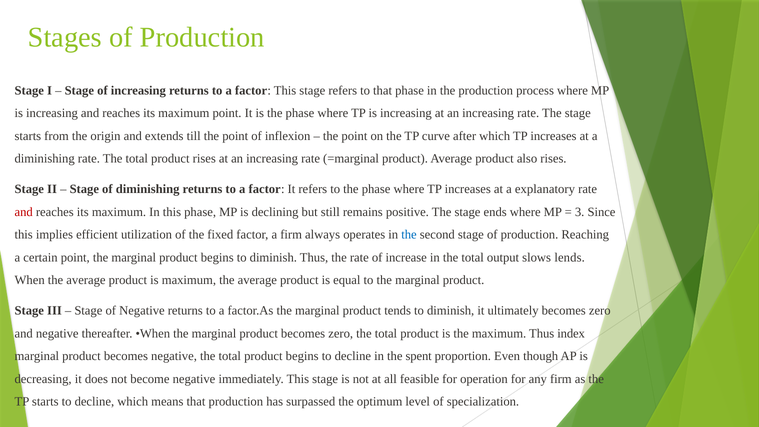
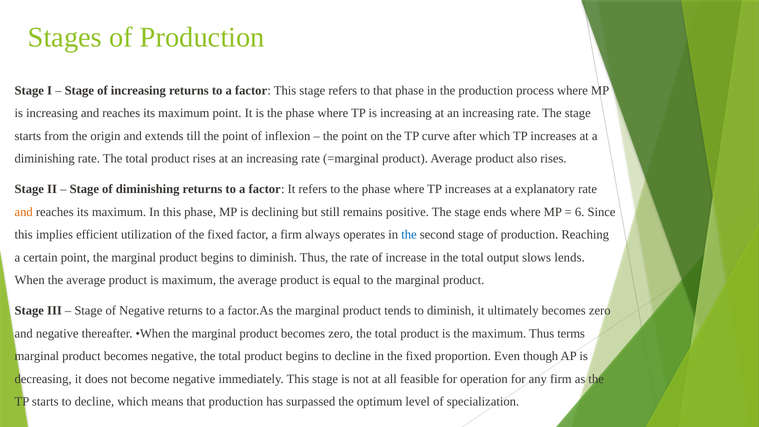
and colour: red -> orange (24, 212)
3: 3 -> 6 (580, 212)
index: index -> terms (571, 333)
in the spent: spent -> fixed (419, 356)
